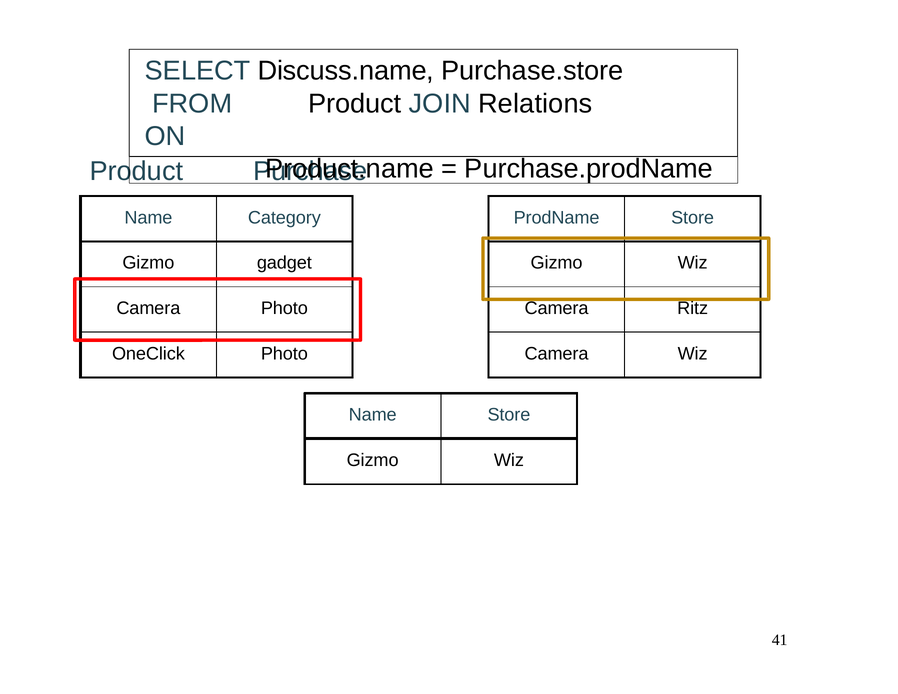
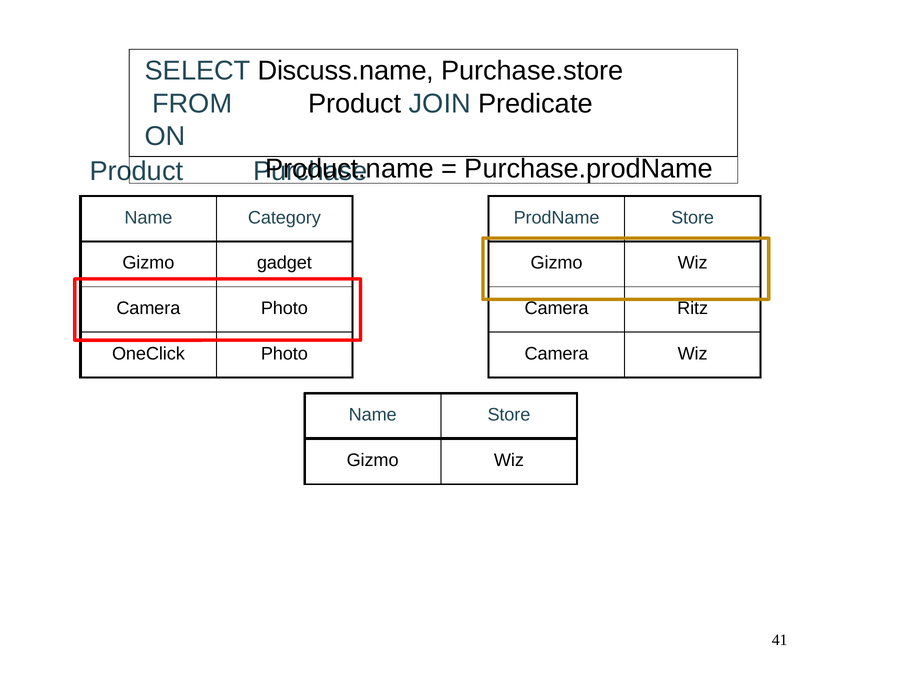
Relations: Relations -> Predicate (535, 104)
